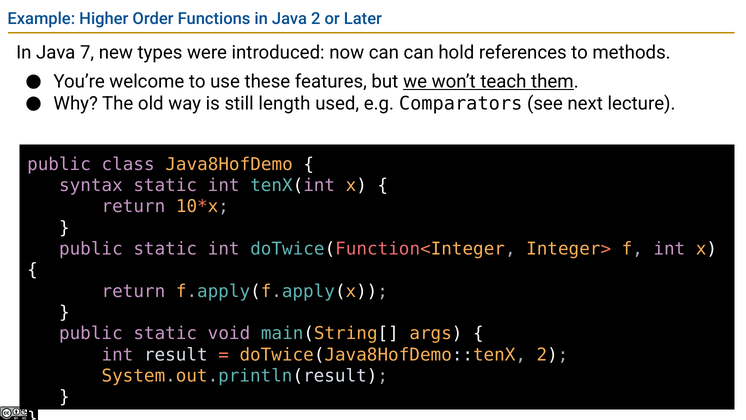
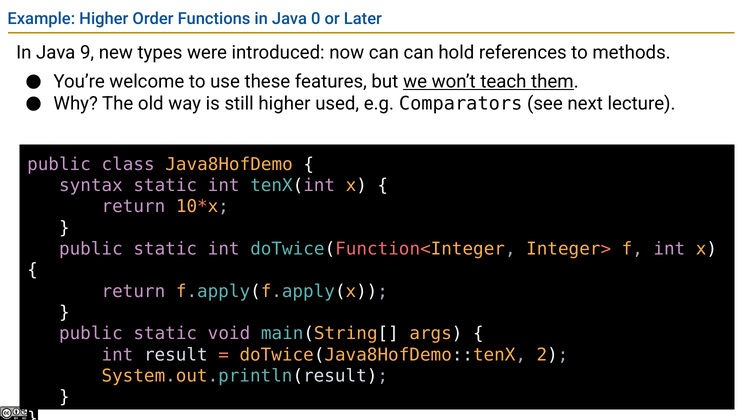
Java 2: 2 -> 0 (316, 19)
7: 7 -> 9 (87, 53)
still length: length -> higher (284, 104)
